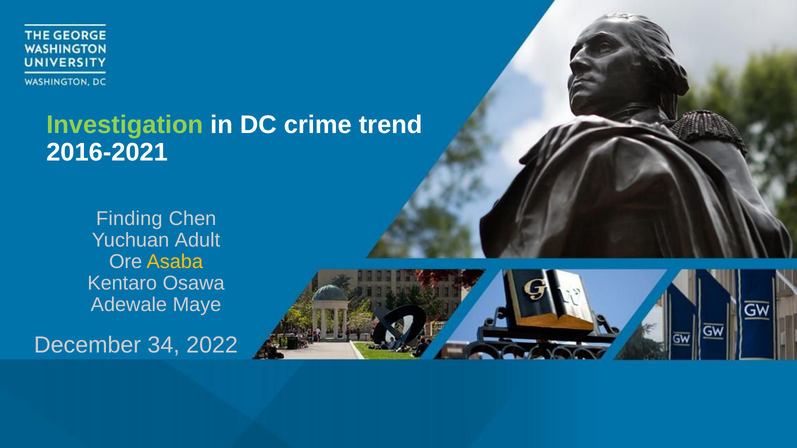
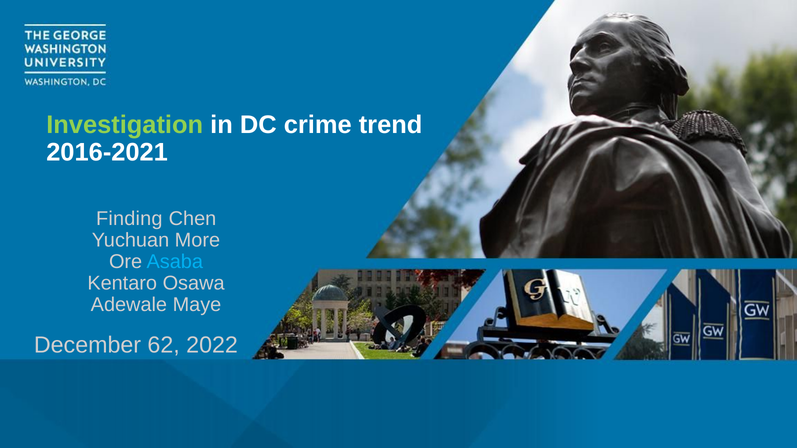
Adult: Adult -> More (197, 240)
Asaba colour: yellow -> light blue (175, 262)
34: 34 -> 62 (164, 345)
